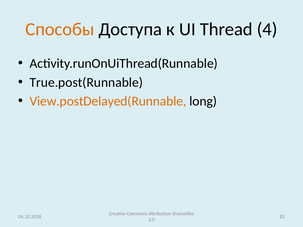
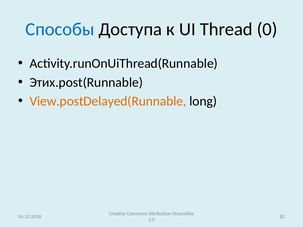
Способы colour: orange -> blue (60, 29)
4: 4 -> 0 (267, 29)
True.post(Runnable: True.post(Runnable -> Этих.post(Runnable (86, 82)
